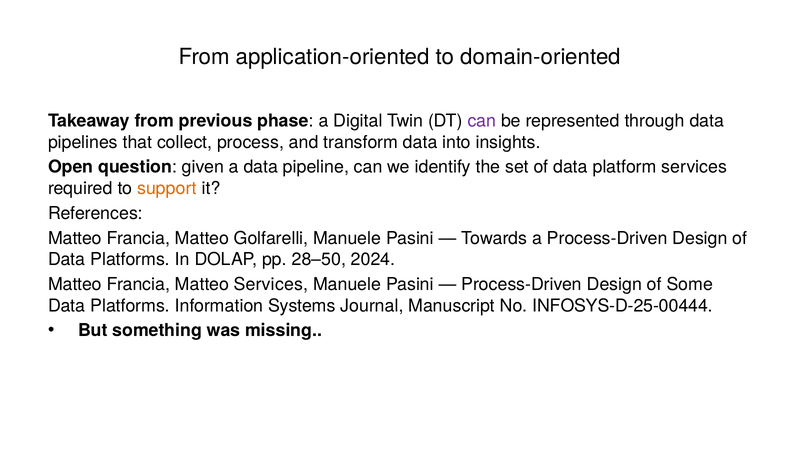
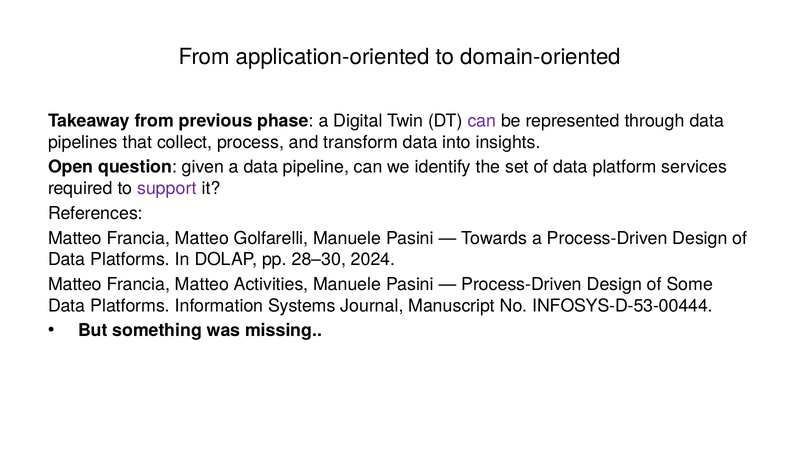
support colour: orange -> purple (167, 188)
28–50: 28–50 -> 28–30 (319, 260)
Matteo Services: Services -> Activities (271, 284)
INFOSYS-D-25-00444: INFOSYS-D-25-00444 -> INFOSYS-D-53-00444 (623, 306)
